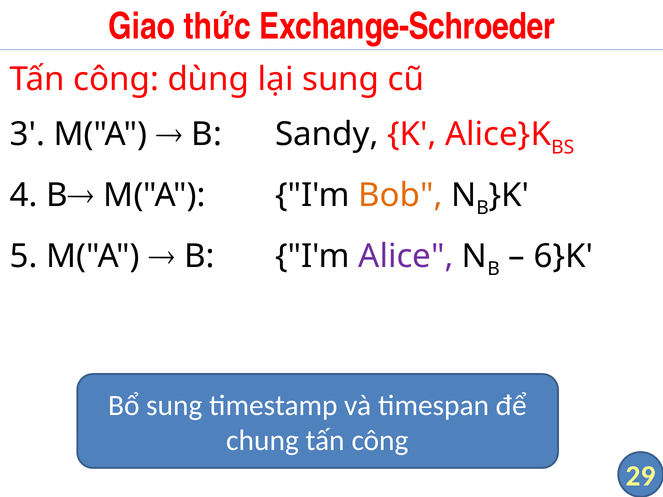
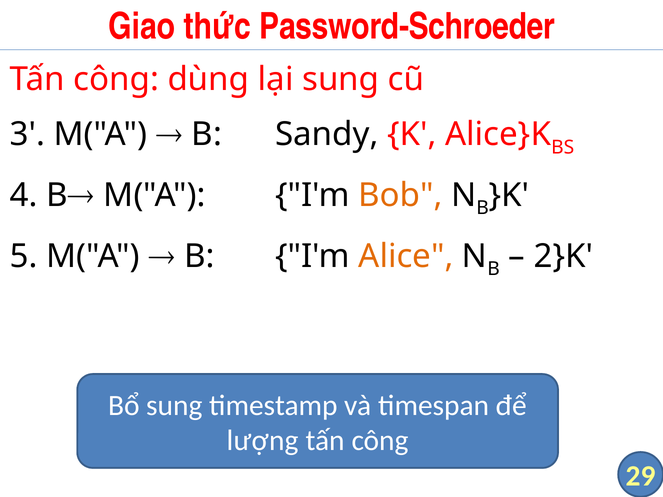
Exchange-Schroeder: Exchange-Schroeder -> Password-Schroeder (407, 26)
Alice colour: purple -> orange (406, 256)
6}K: 6}K -> 2}K (563, 256)
chung: chung -> lượng (263, 441)
